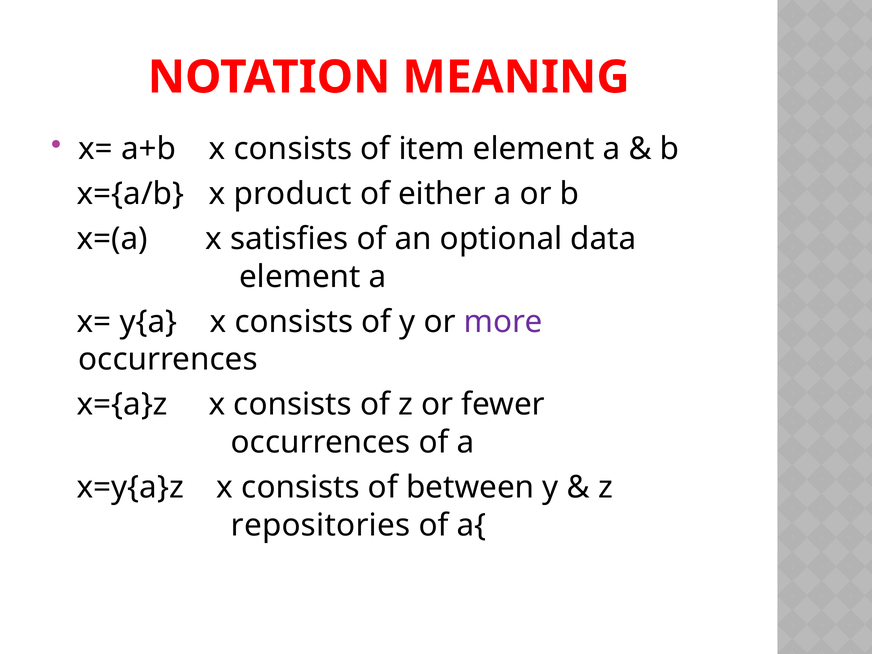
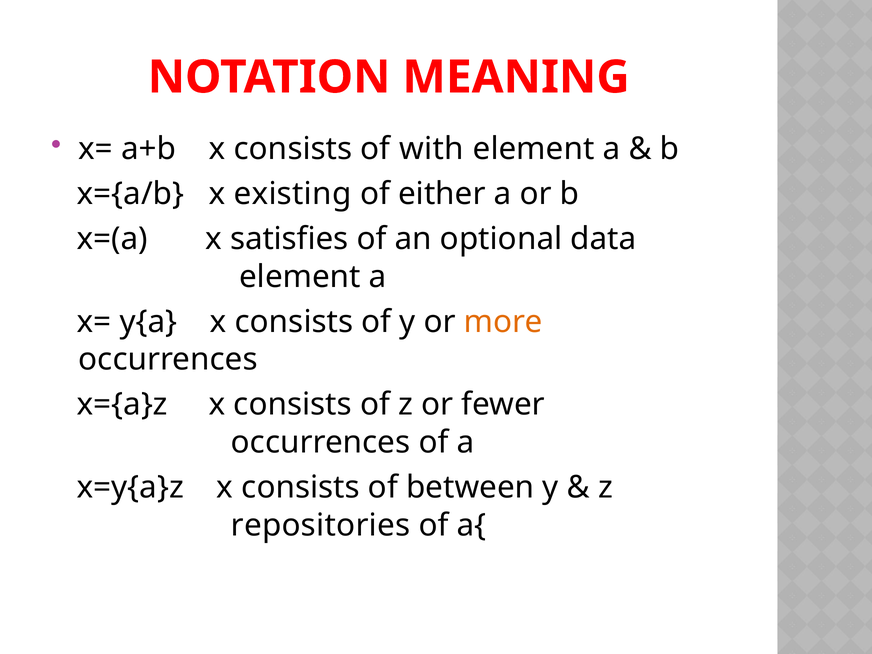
item: item -> with (431, 149)
product: product -> existing (293, 194)
more colour: purple -> orange (503, 322)
